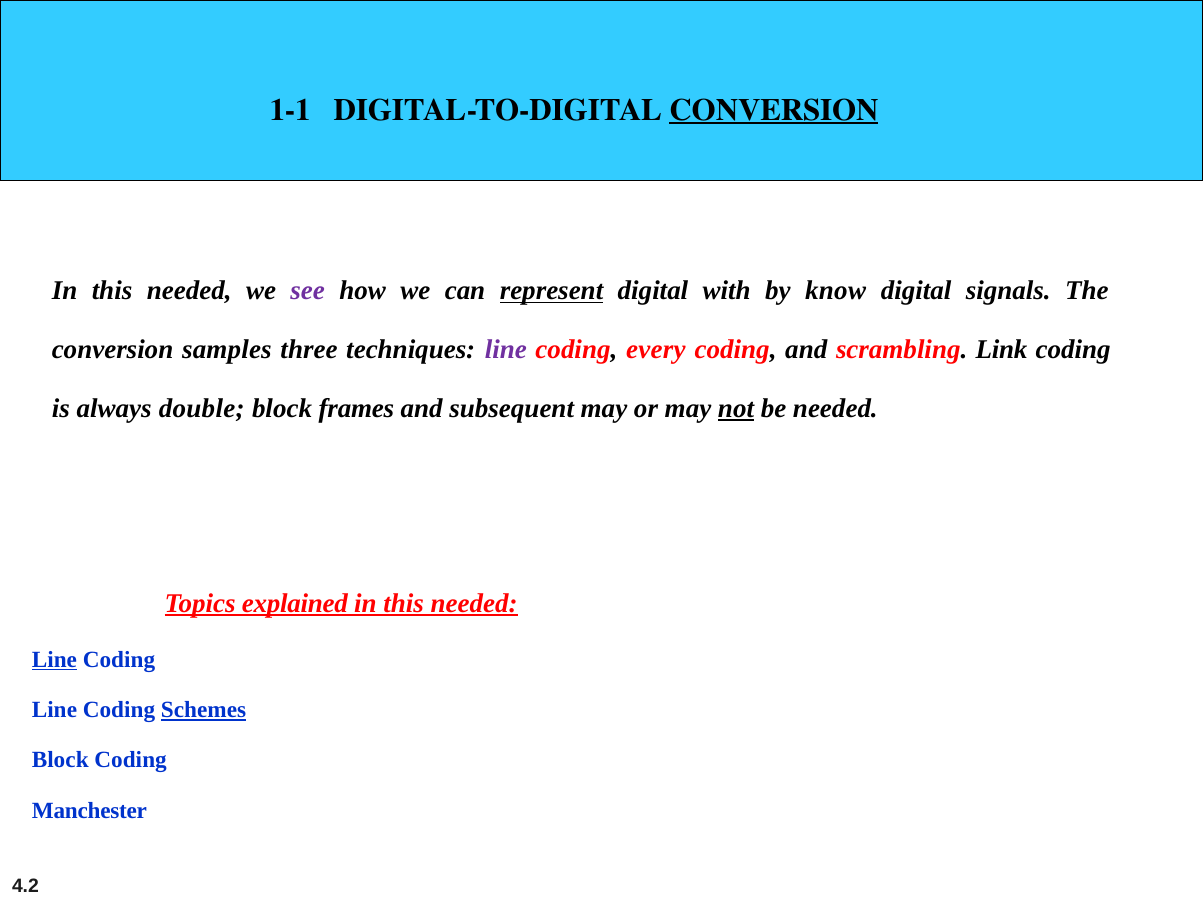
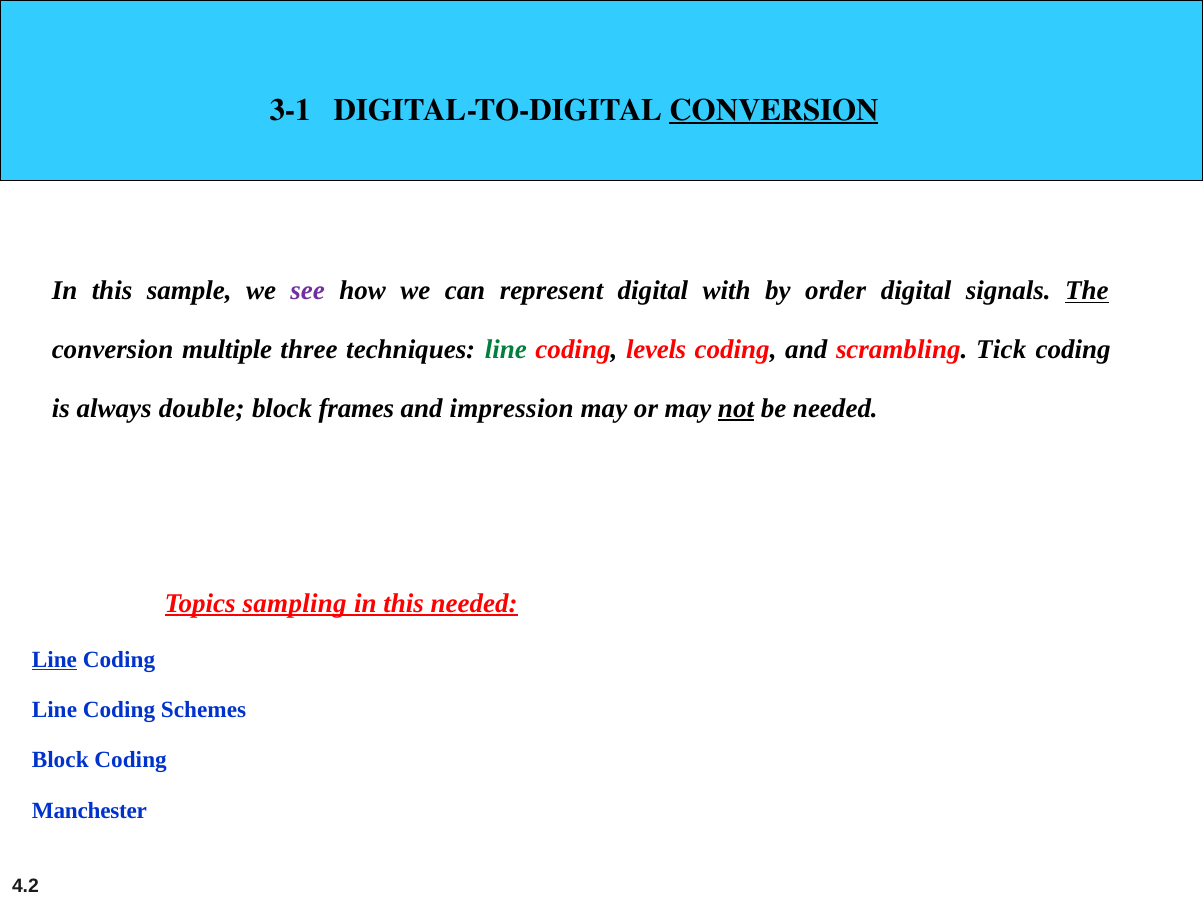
1-1: 1-1 -> 3-1 (290, 110)
needed: needed -> sample (189, 291)
represent underline: present -> none (552, 291)
know: know -> order (836, 291)
The underline: none -> present (1087, 291)
samples: samples -> multiple (227, 350)
line colour: purple -> green (506, 350)
every: every -> levels (656, 350)
Link: Link -> Tick (1001, 350)
subsequent: subsequent -> impression (512, 408)
explained: explained -> sampling (295, 603)
Schemes underline: present -> none (204, 710)
